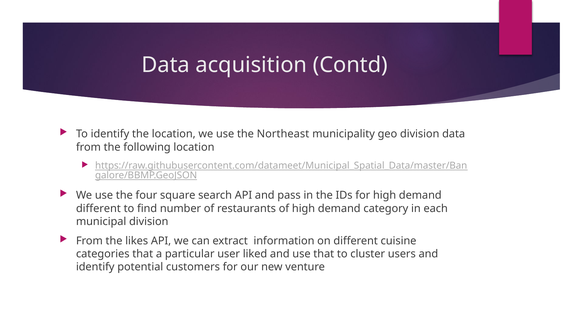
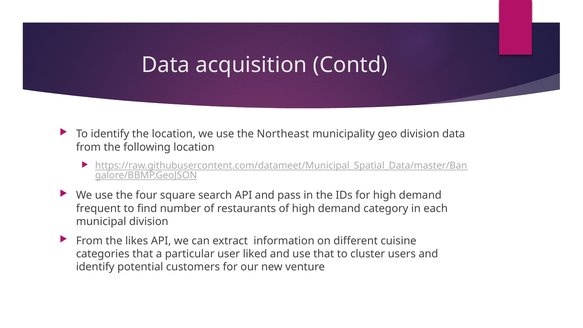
different: different -> frequent (98, 208)
